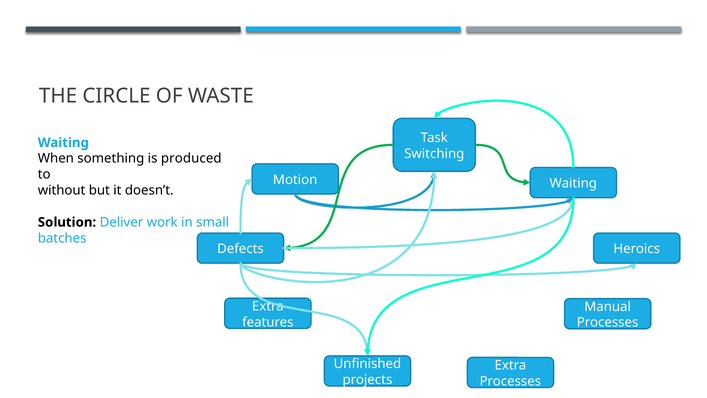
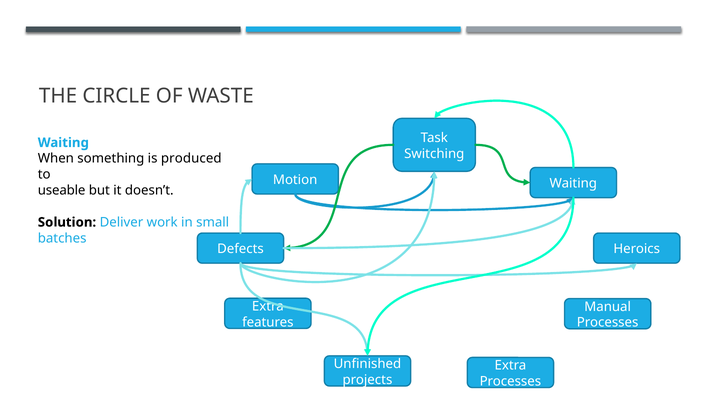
without: without -> useable (62, 190)
